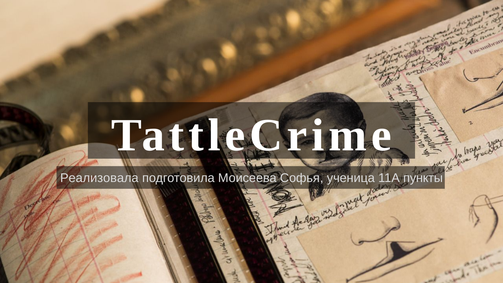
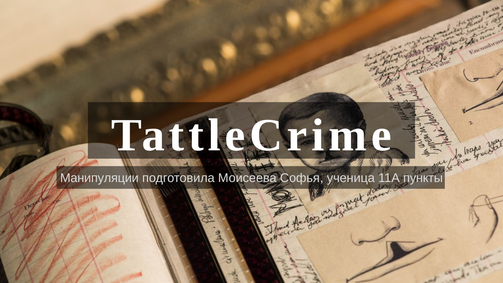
Реализовала: Реализовала -> Манипуляции (99, 178)
